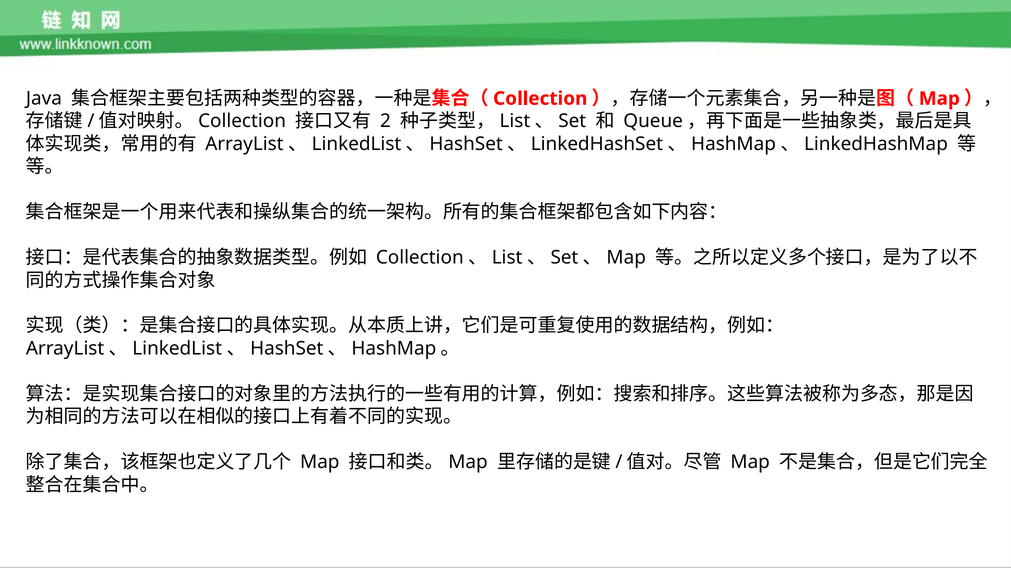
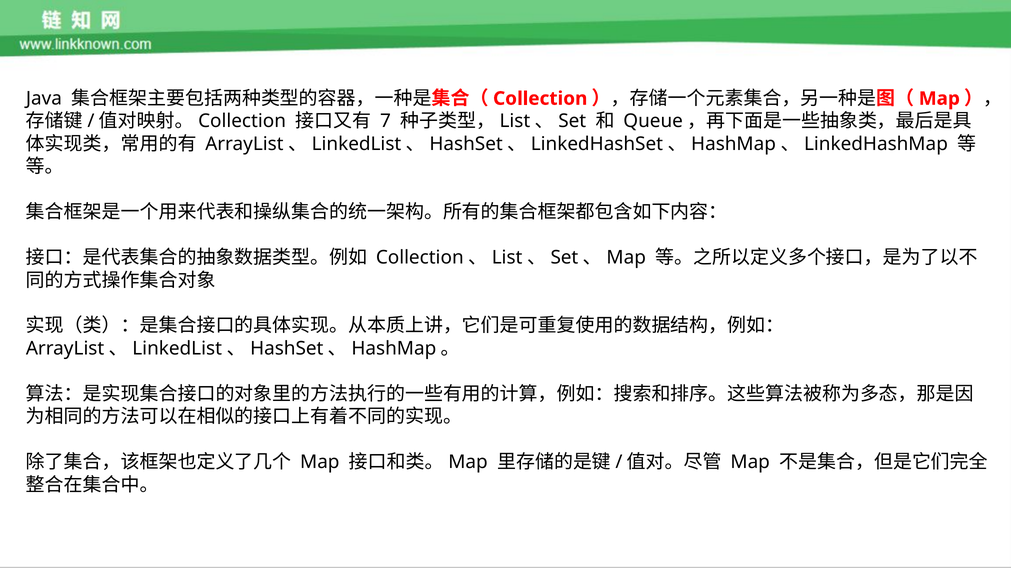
2: 2 -> 7 (385, 121)
